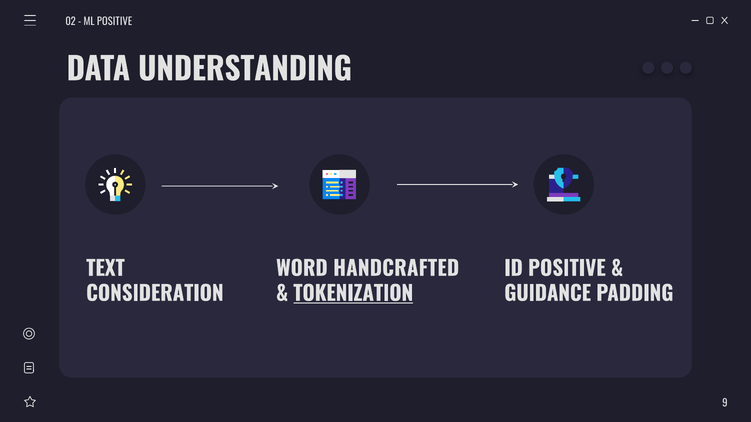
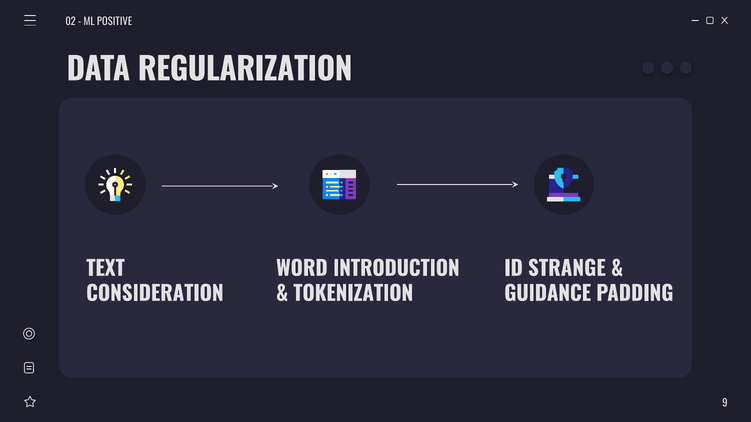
UNDERSTANDING: UNDERSTANDING -> REGULARIZATION (245, 70)
HANDCRAFTED: HANDCRAFTED -> INTRODUCTION (396, 269)
ID POSITIVE: POSITIVE -> STRANGE (567, 269)
TOKENIZATION underline: present -> none (353, 294)
